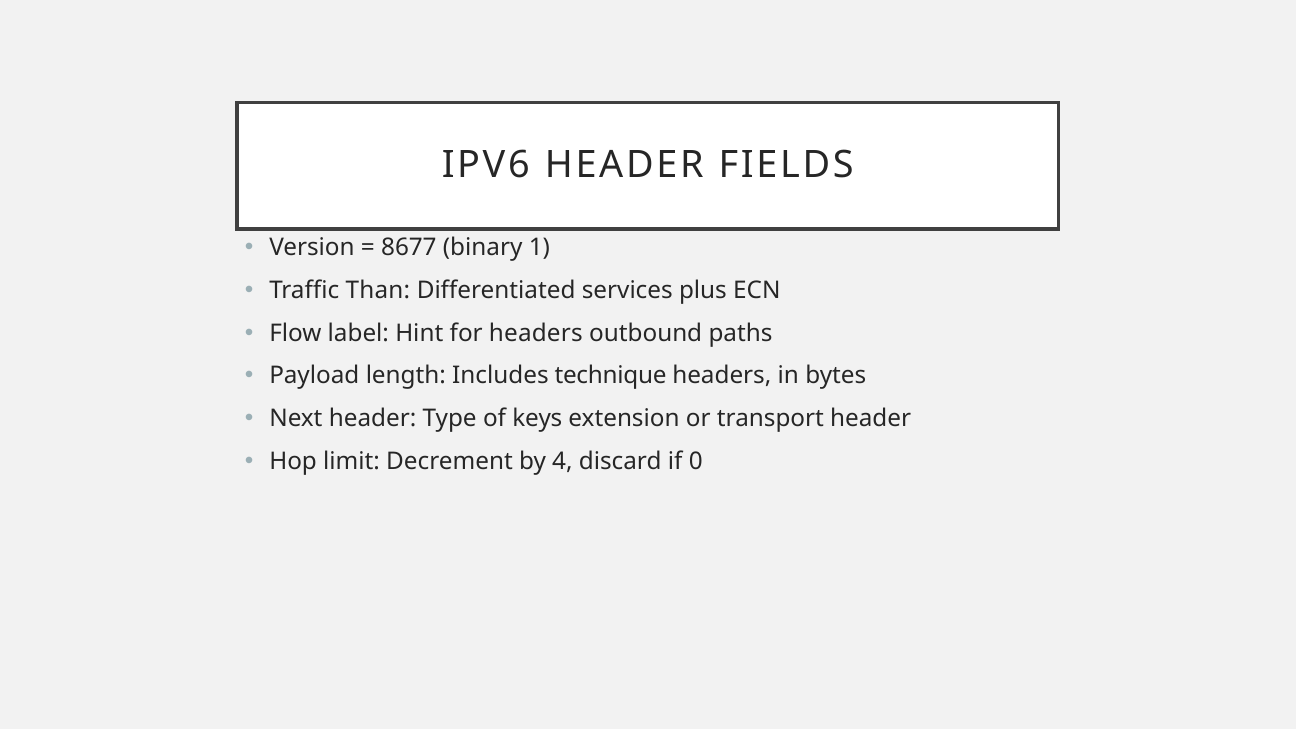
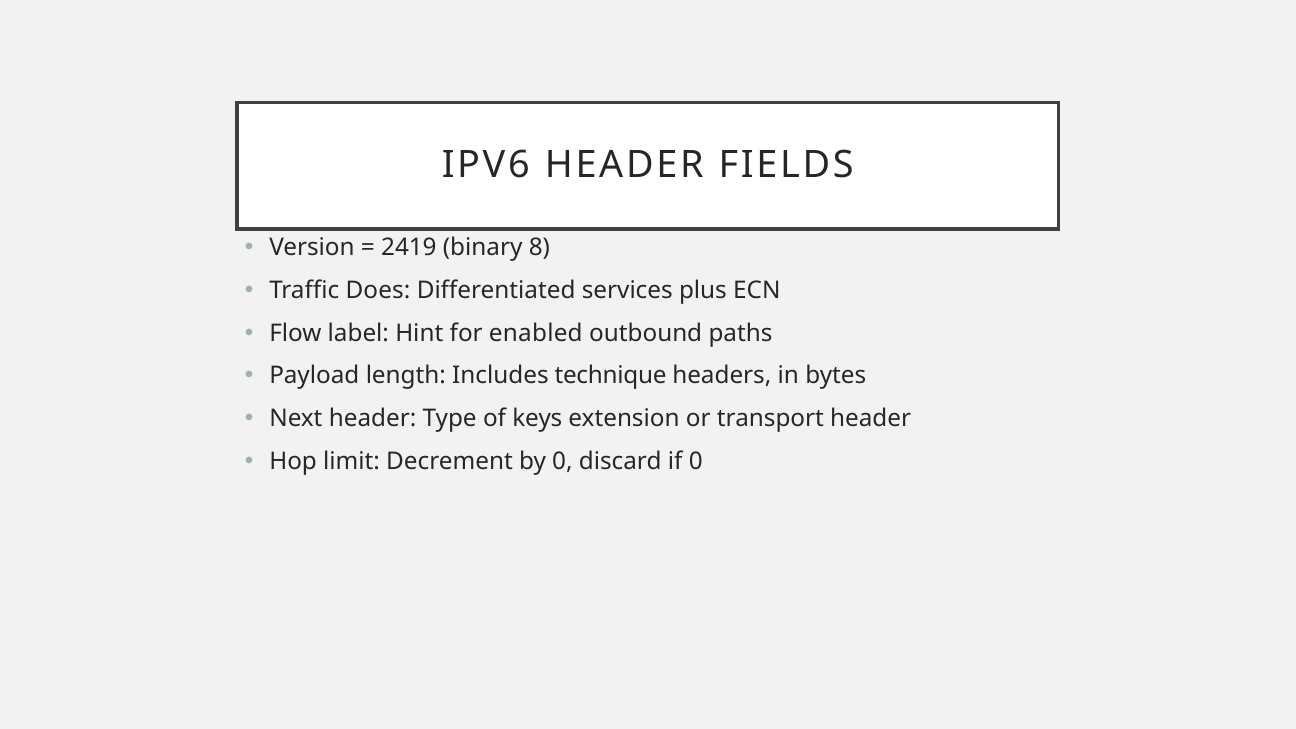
8677: 8677 -> 2419 (409, 248)
1: 1 -> 8 (539, 248)
Than: Than -> Does (378, 291)
for headers: headers -> enabled (536, 333)
by 4: 4 -> 0 (562, 461)
